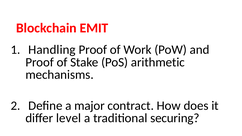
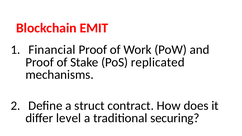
Handling: Handling -> Financial (52, 50)
arithmetic: arithmetic -> replicated (158, 62)
major: major -> struct (89, 106)
